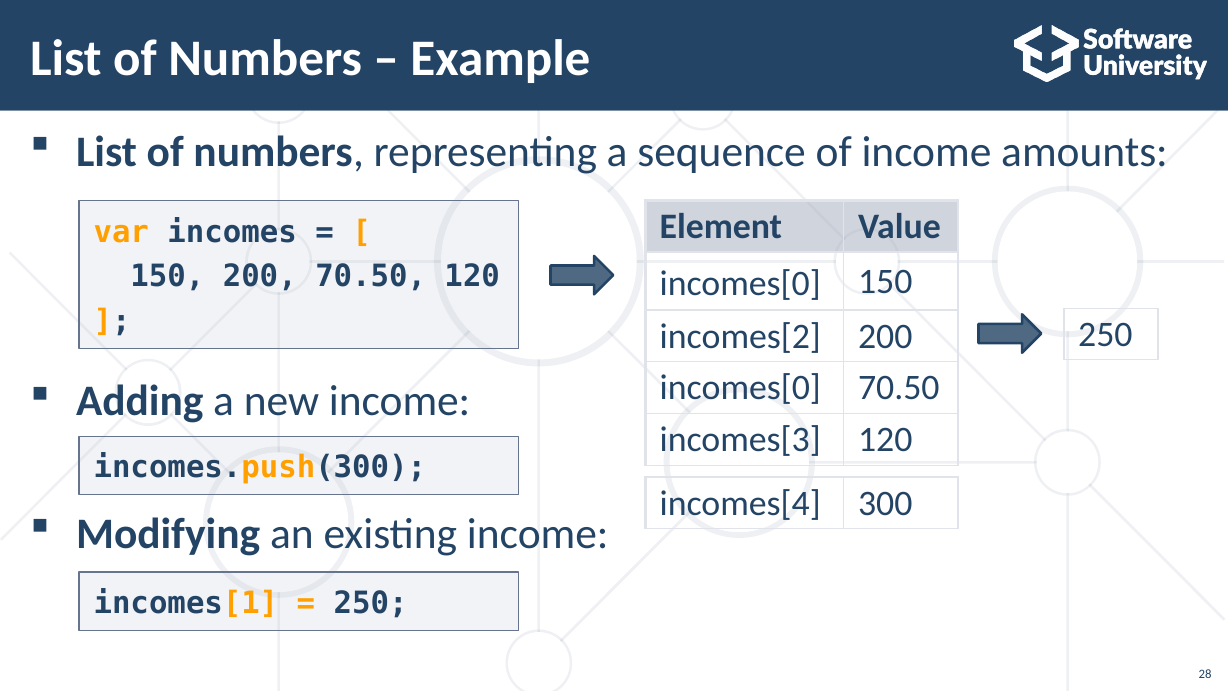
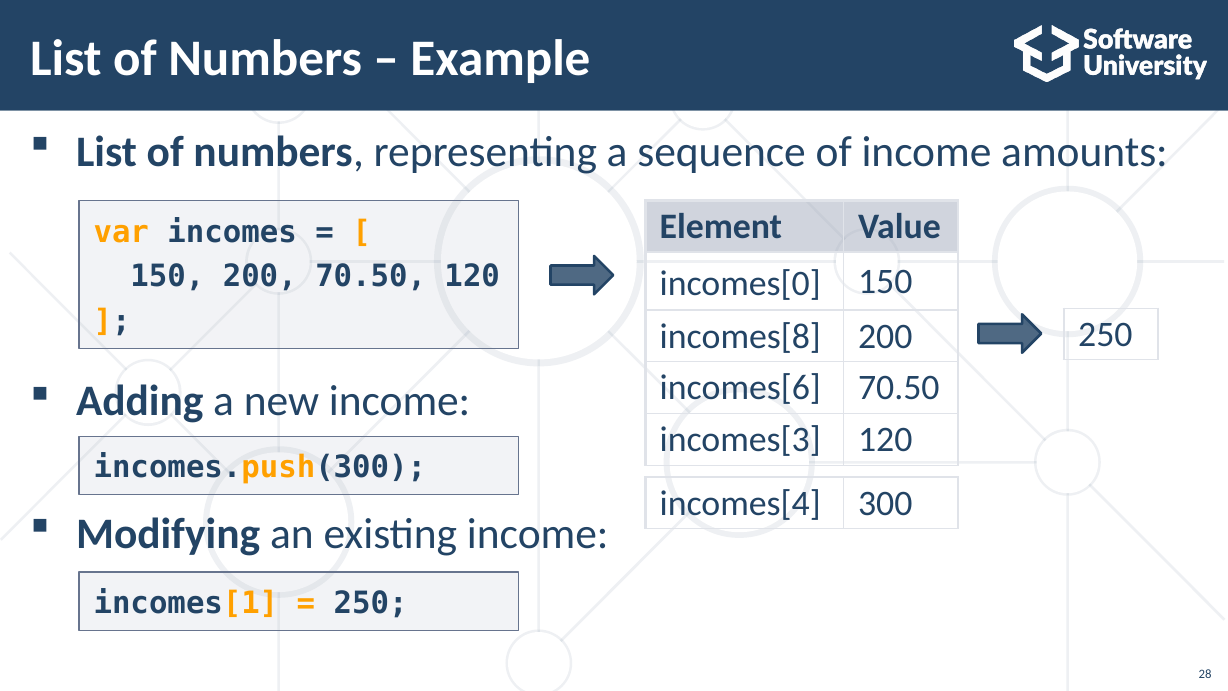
incomes[2: incomes[2 -> incomes[8 (740, 336)
incomes[0: incomes[0 -> incomes[6 (740, 388)
